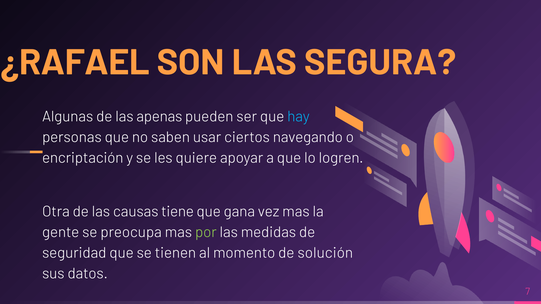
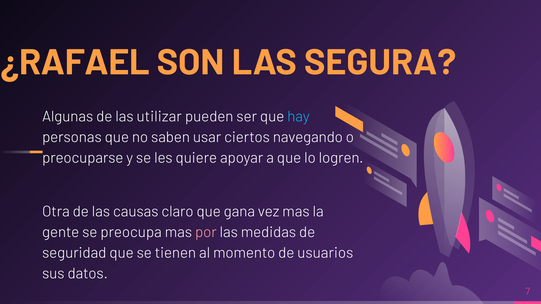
apenas: apenas -> utilizar (159, 117)
encriptación: encriptación -> preocuparse (83, 158)
tiene: tiene -> claro (177, 212)
por colour: light green -> pink (206, 232)
solución: solución -> usuarios (325, 253)
